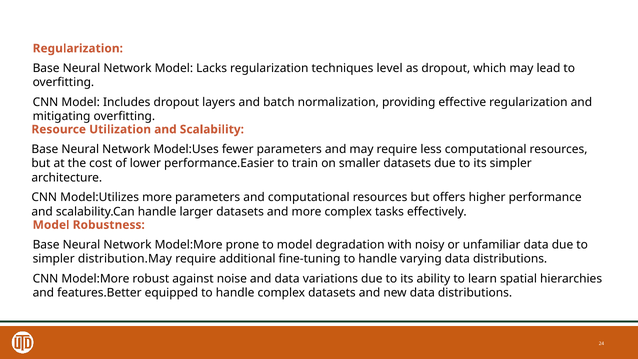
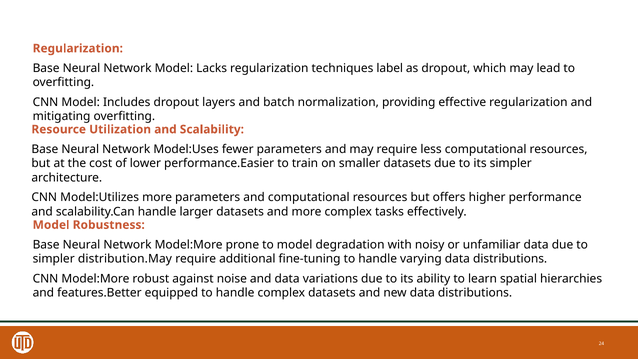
level: level -> label (390, 68)
